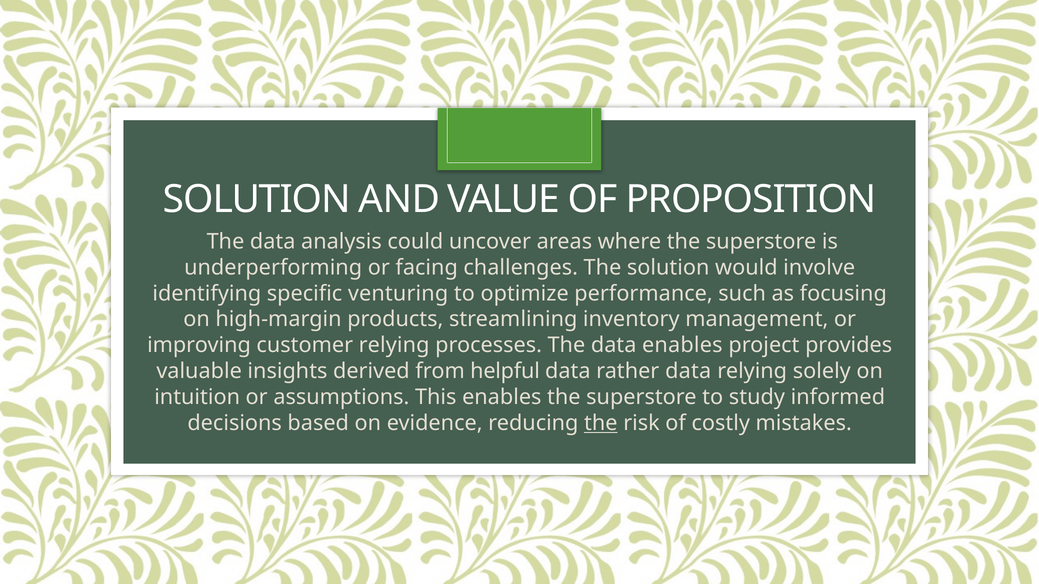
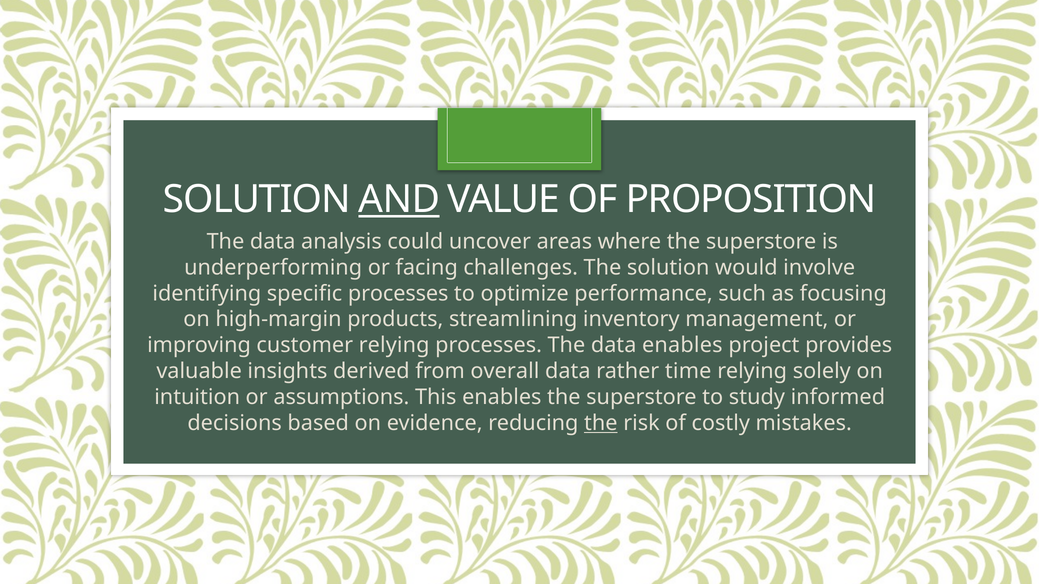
AND underline: none -> present (399, 200)
specific venturing: venturing -> processes (398, 294)
helpful: helpful -> overall (505, 372)
rather data: data -> time (688, 372)
